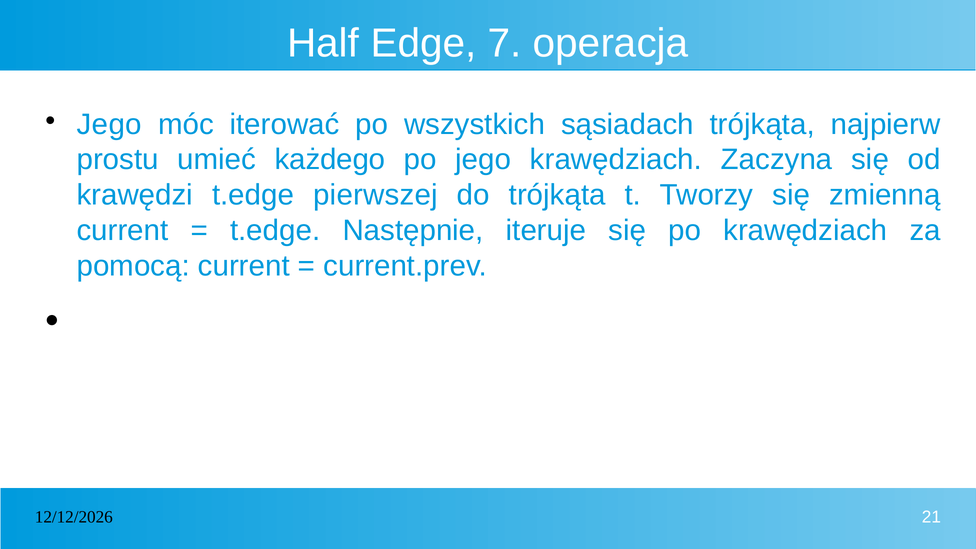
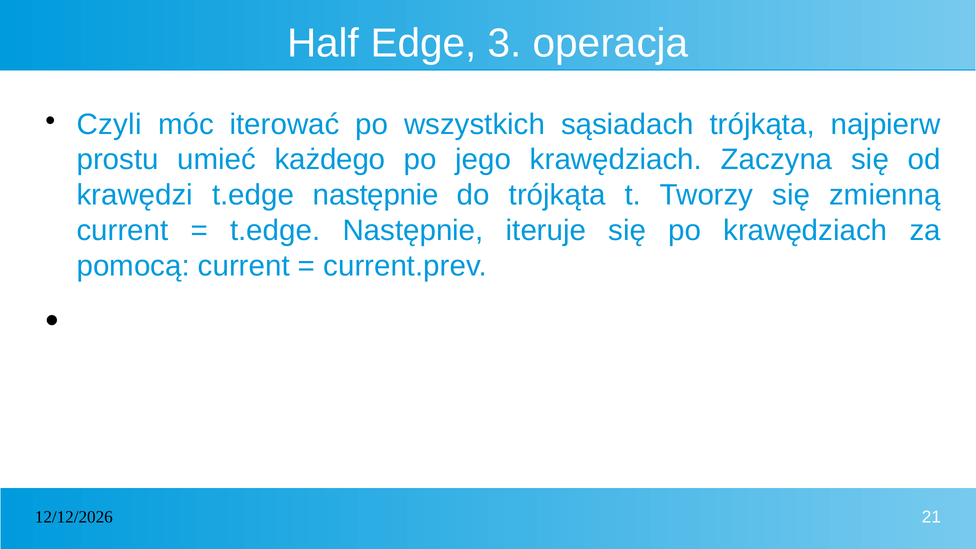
7: 7 -> 3 (505, 43)
Jego: Jego -> Czyli (109, 124)
krawędzi t.edge pierwszej: pierwszej -> następnie (376, 195)
